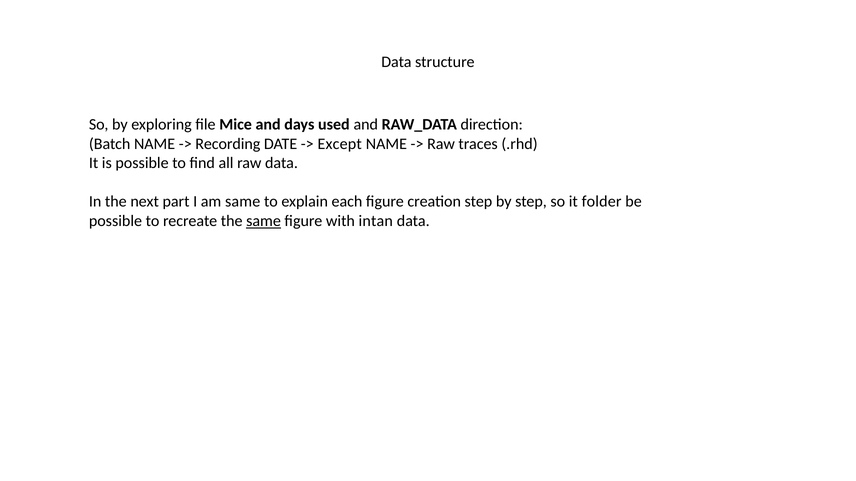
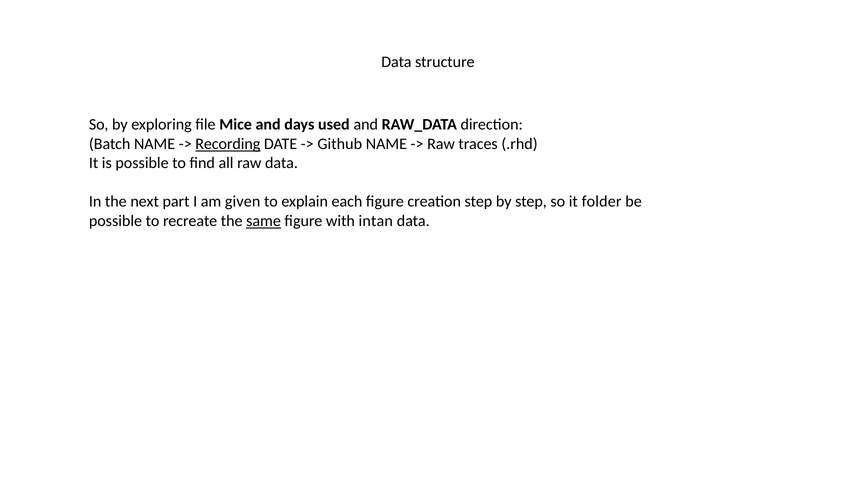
Recording underline: none -> present (228, 144)
Except: Except -> Github (340, 144)
am same: same -> given (243, 202)
